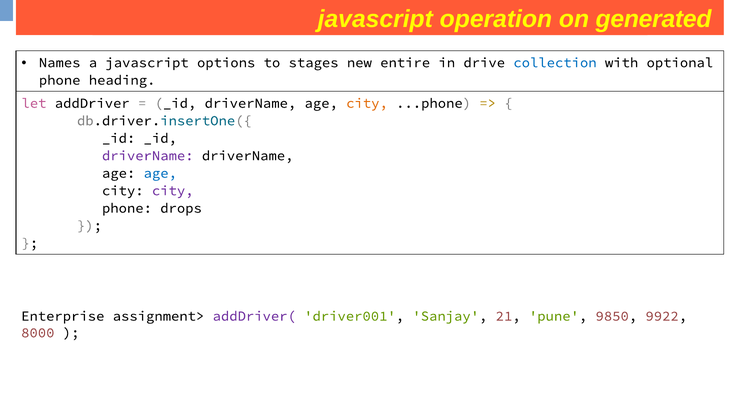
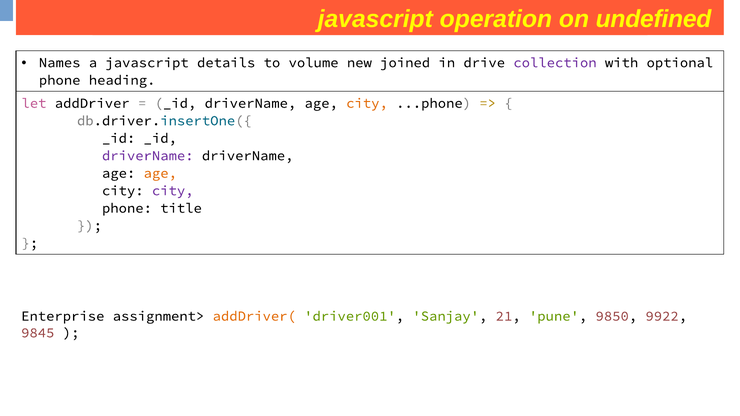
generated: generated -> undefined (654, 19)
options: options -> details (226, 63)
stages: stages -> volume (314, 63)
entire: entire -> joined (405, 63)
collection colour: blue -> purple (555, 63)
age colour: blue -> orange (160, 173)
drops: drops -> title (181, 208)
addDriver( colour: purple -> orange (254, 316)
8000: 8000 -> 9845 (38, 333)
